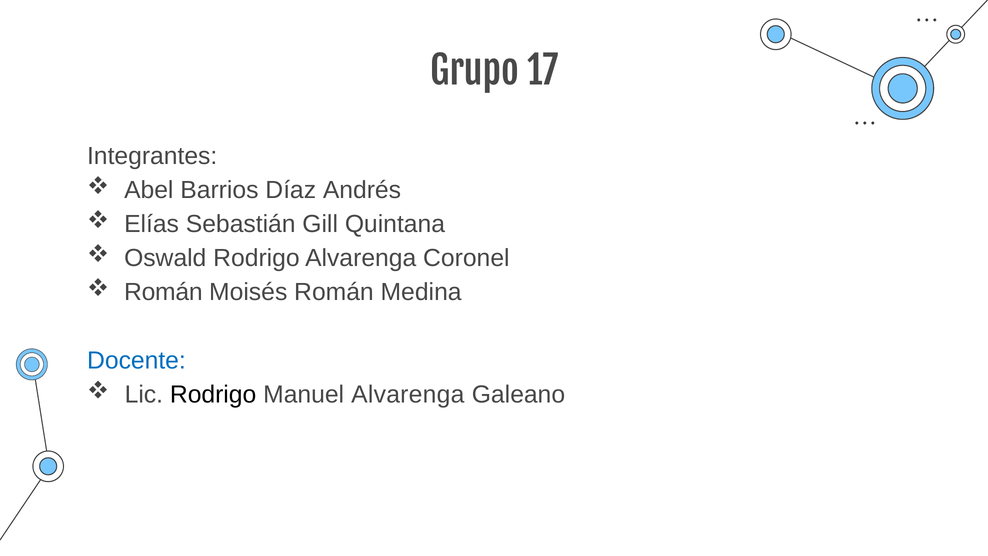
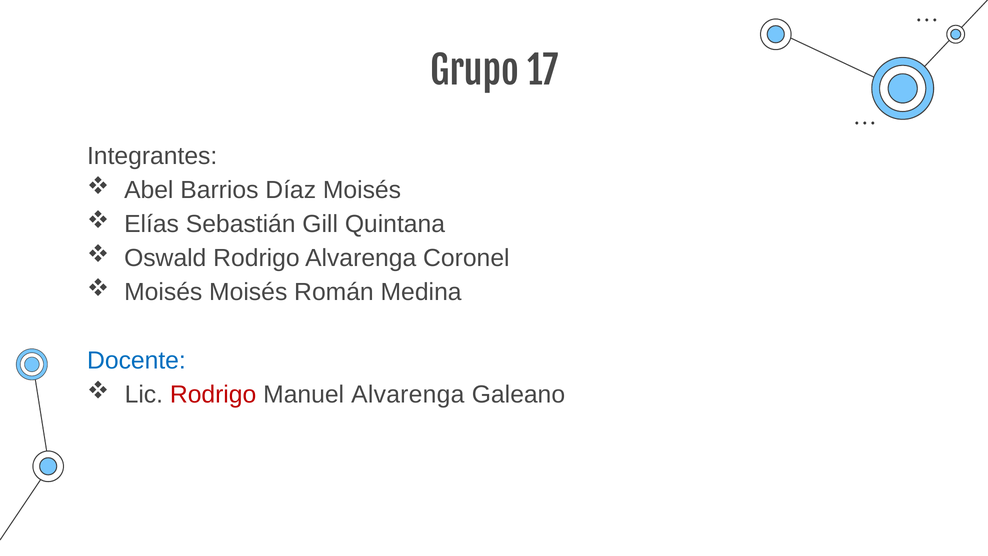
Díaz Andrés: Andrés -> Moisés (362, 190)
Román: Román -> Moisés (163, 292)
Rodrigo colour: black -> red (213, 394)
